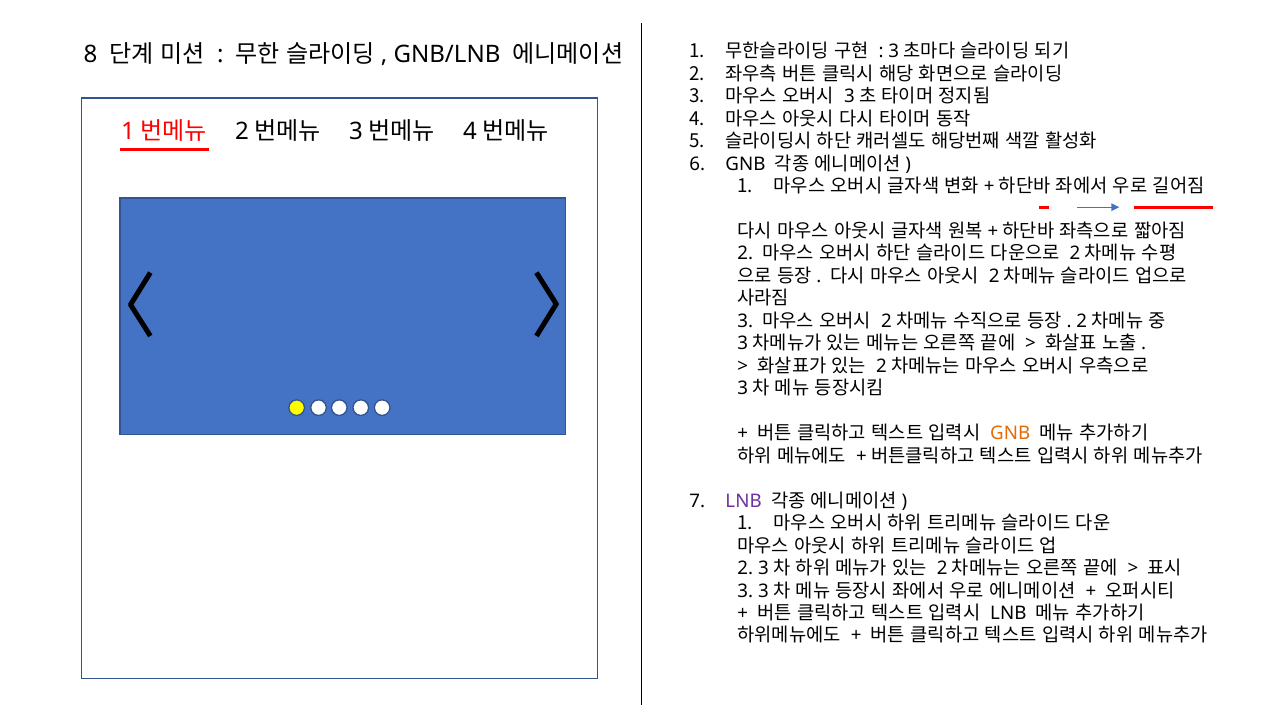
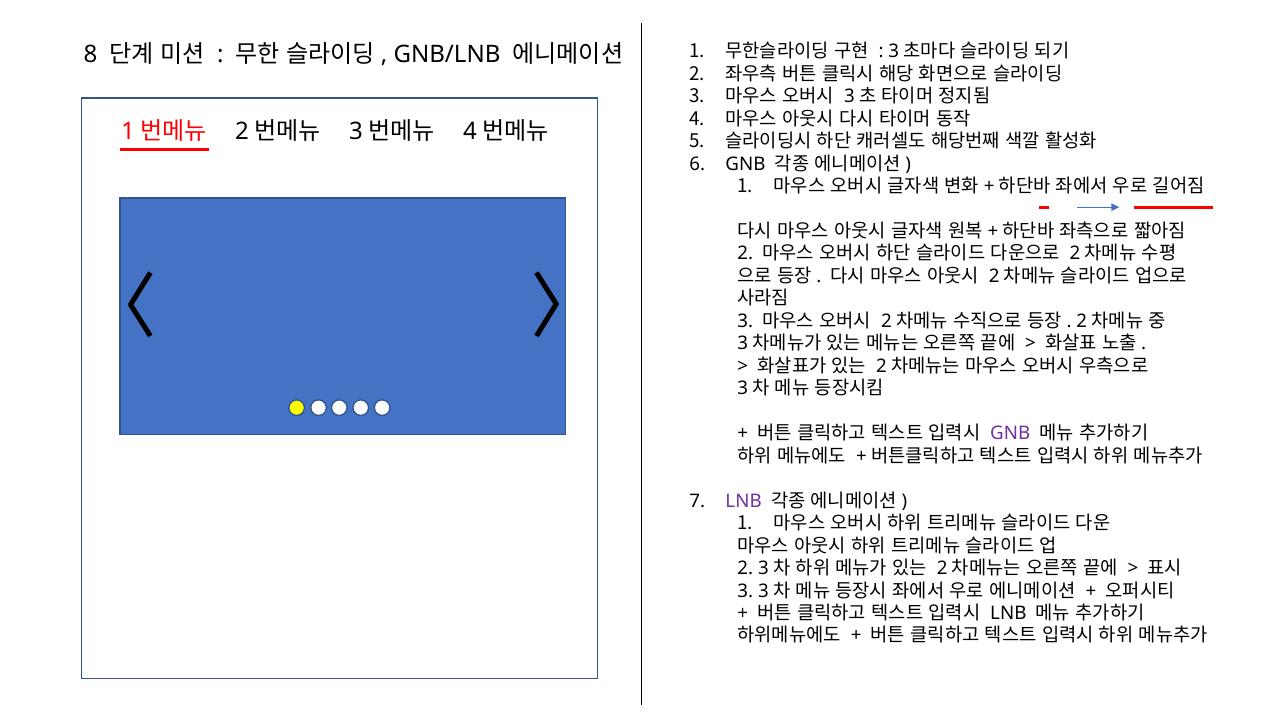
GNB colour: orange -> purple (1010, 434)
